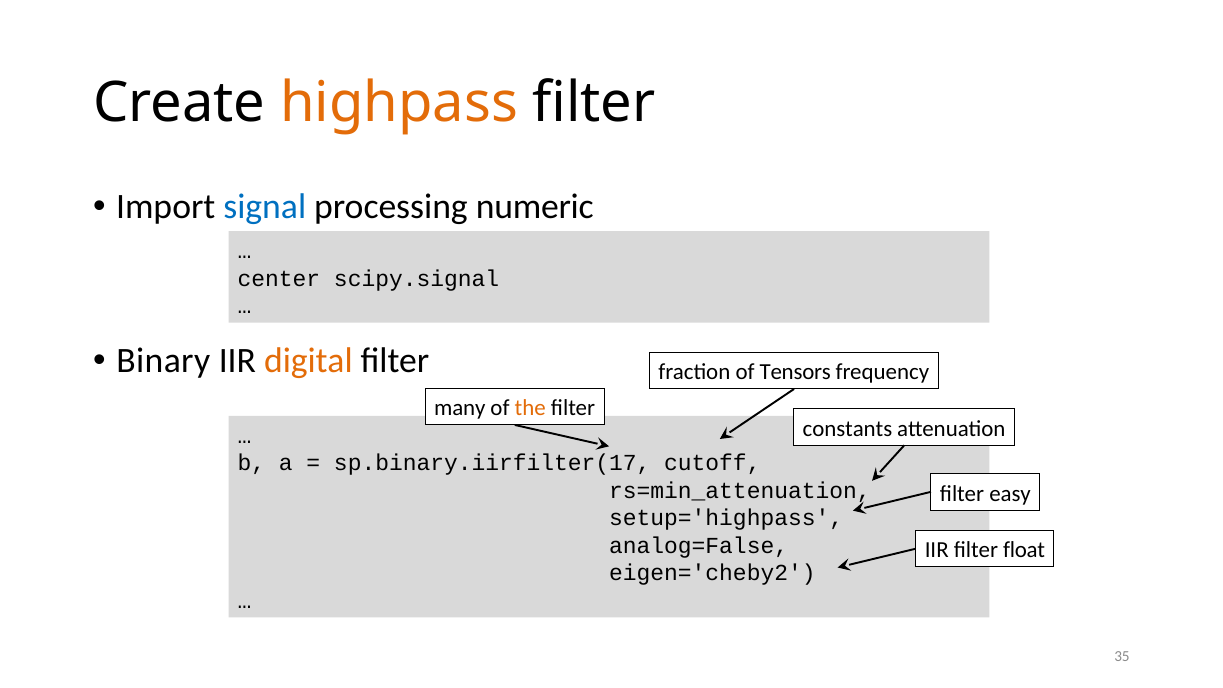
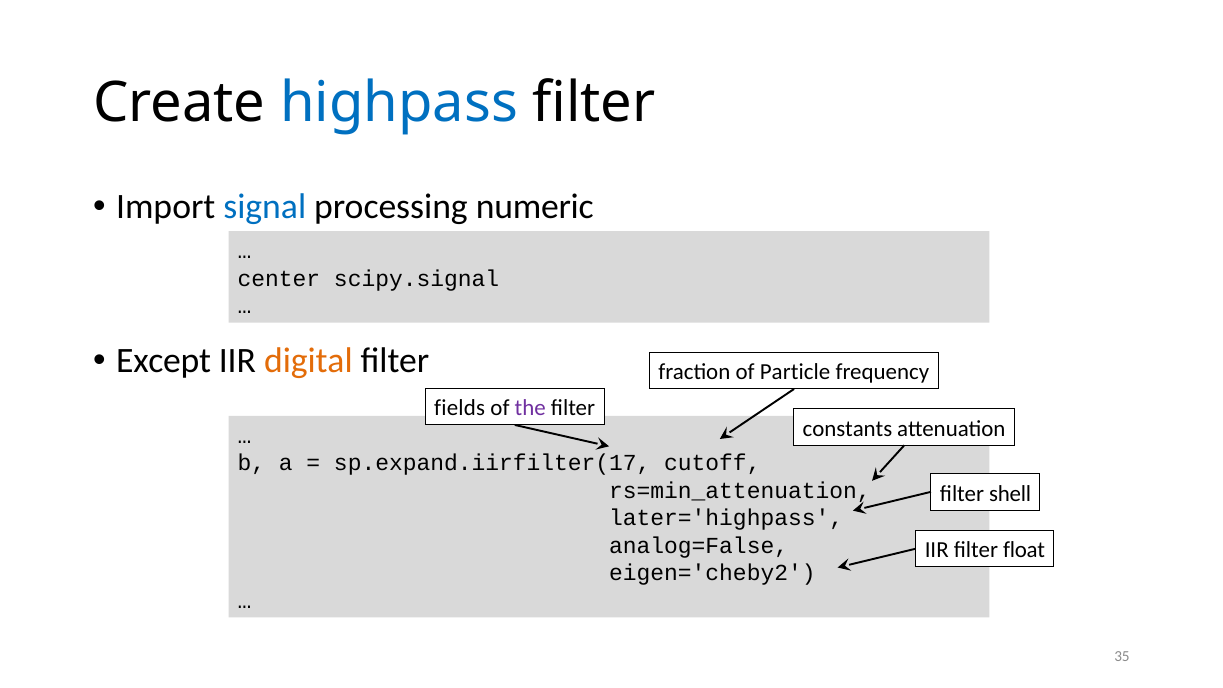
highpass colour: orange -> blue (399, 103)
Binary: Binary -> Except (164, 361)
Tensors: Tensors -> Particle (795, 372)
many: many -> fields (460, 408)
the colour: orange -> purple (530, 408)
sp.binary.iirfilter(17: sp.binary.iirfilter(17 -> sp.expand.iirfilter(17 (492, 463)
easy: easy -> shell (1010, 493)
setup='highpass: setup='highpass -> later='highpass (726, 518)
